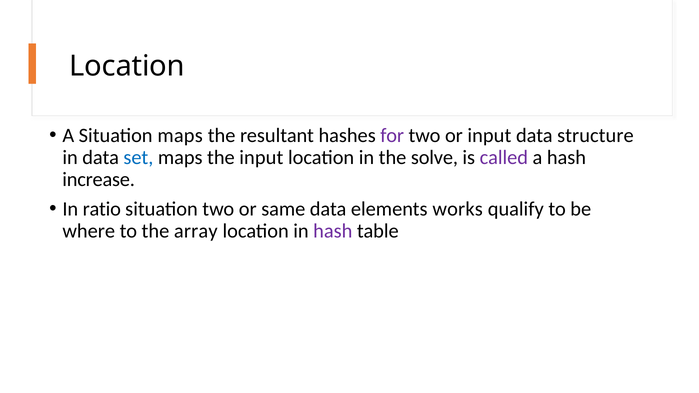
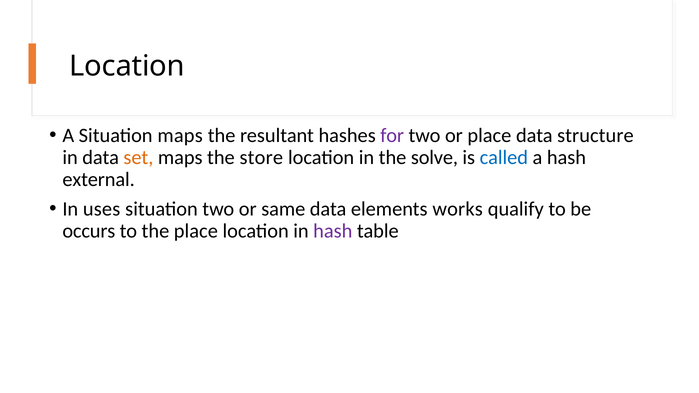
or input: input -> place (489, 136)
set colour: blue -> orange (138, 158)
the input: input -> store (261, 158)
called colour: purple -> blue (504, 158)
increase: increase -> external (99, 180)
ratio: ratio -> uses (102, 209)
where: where -> occurs (89, 231)
the array: array -> place (196, 231)
